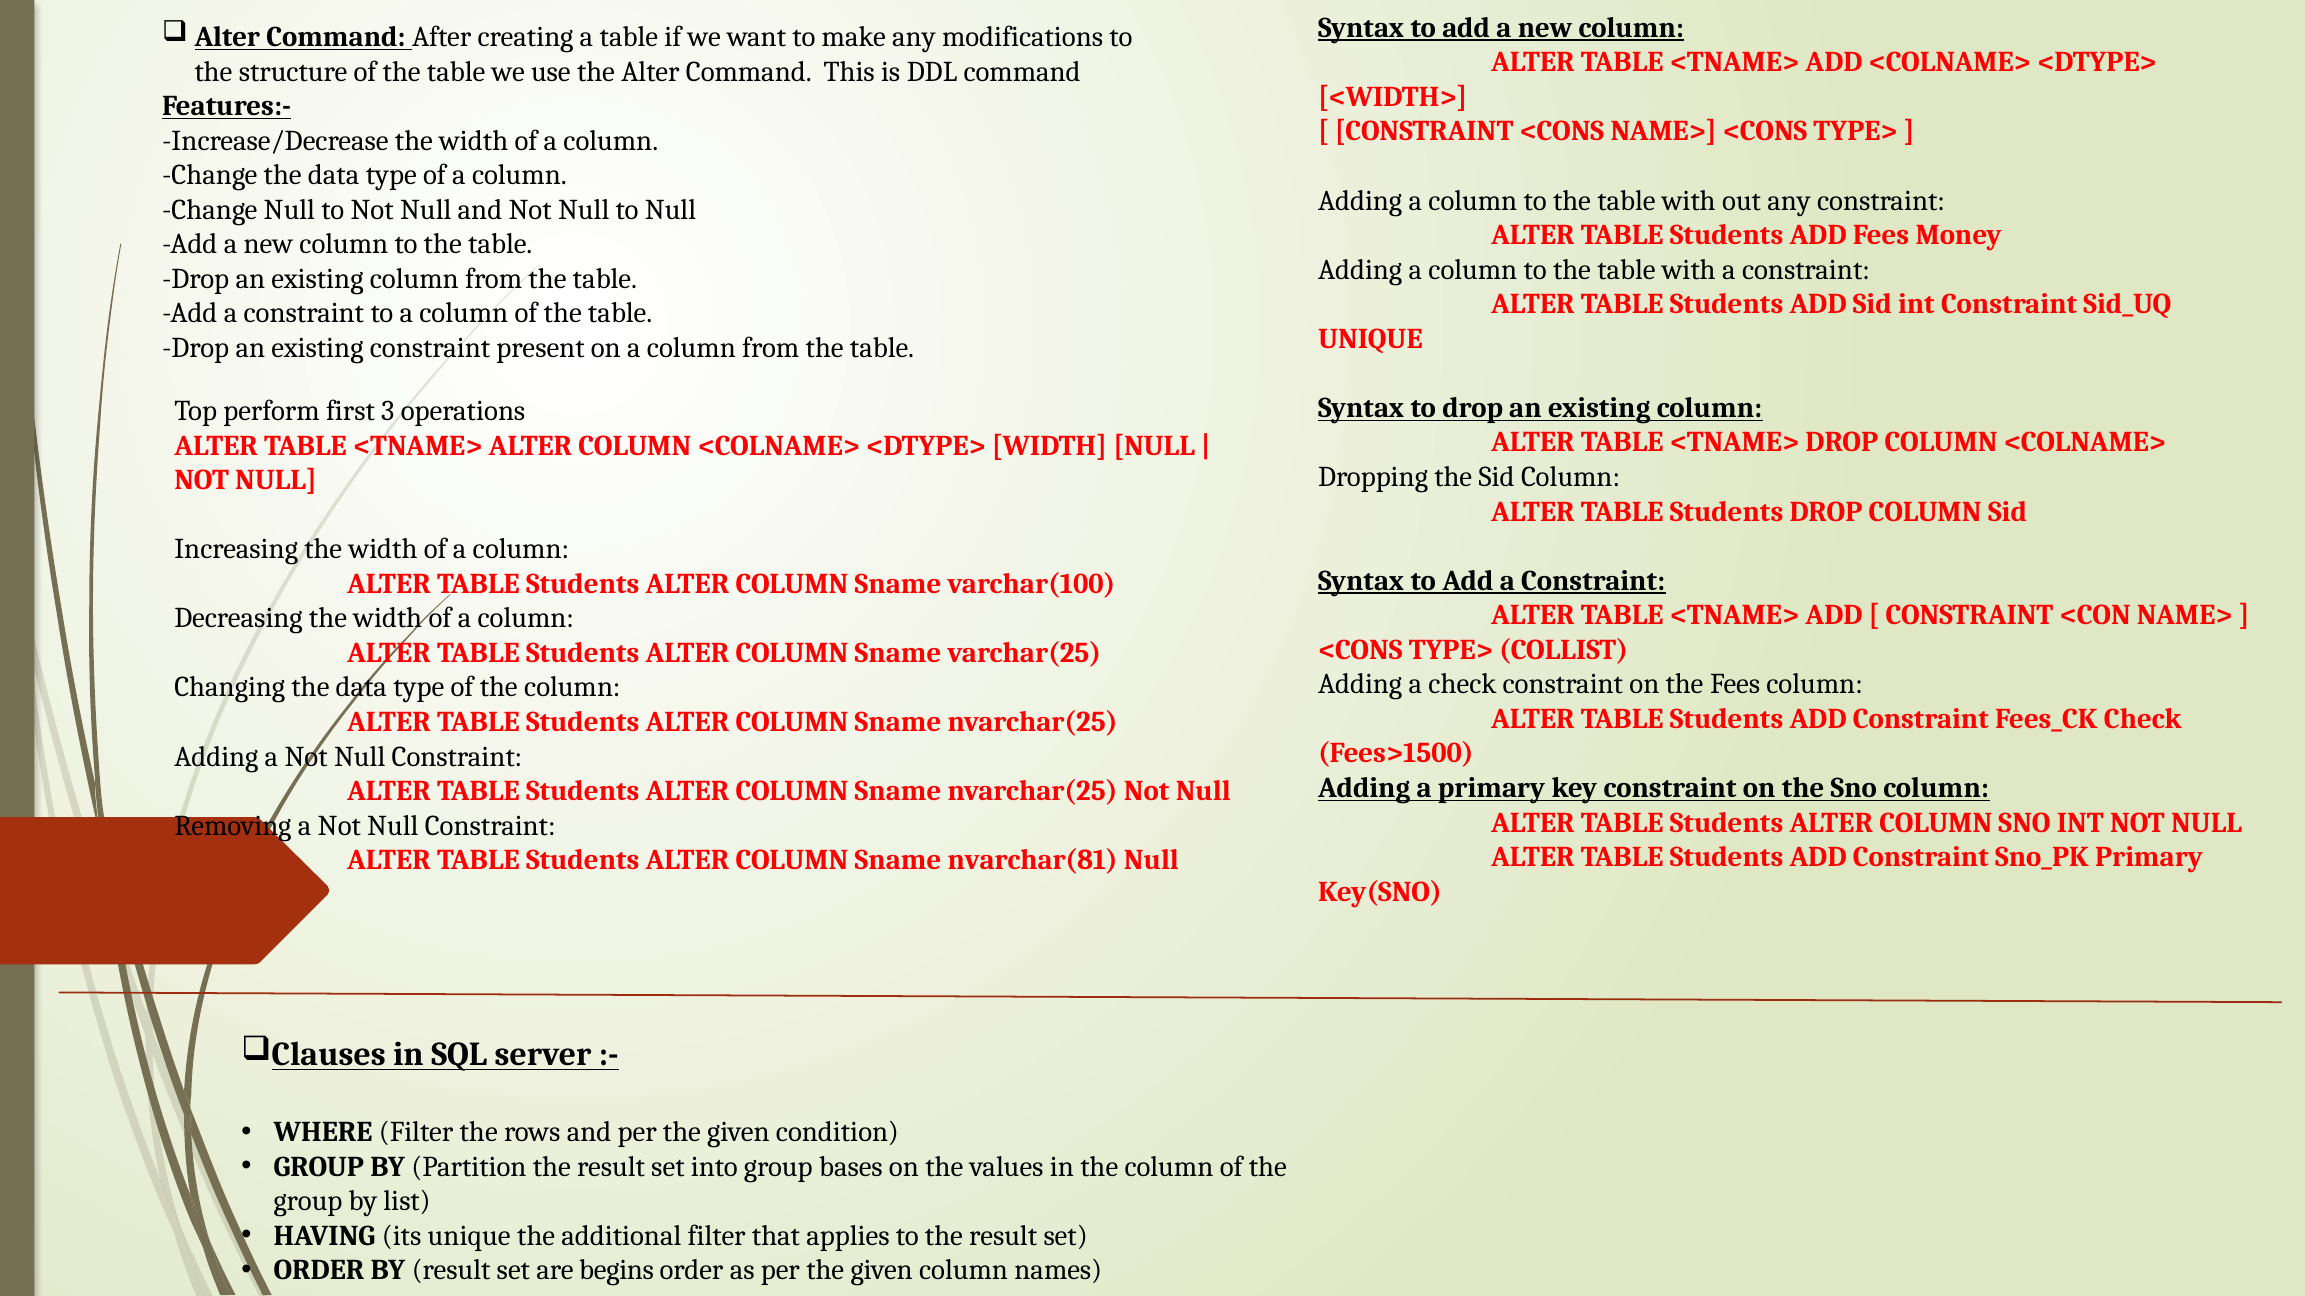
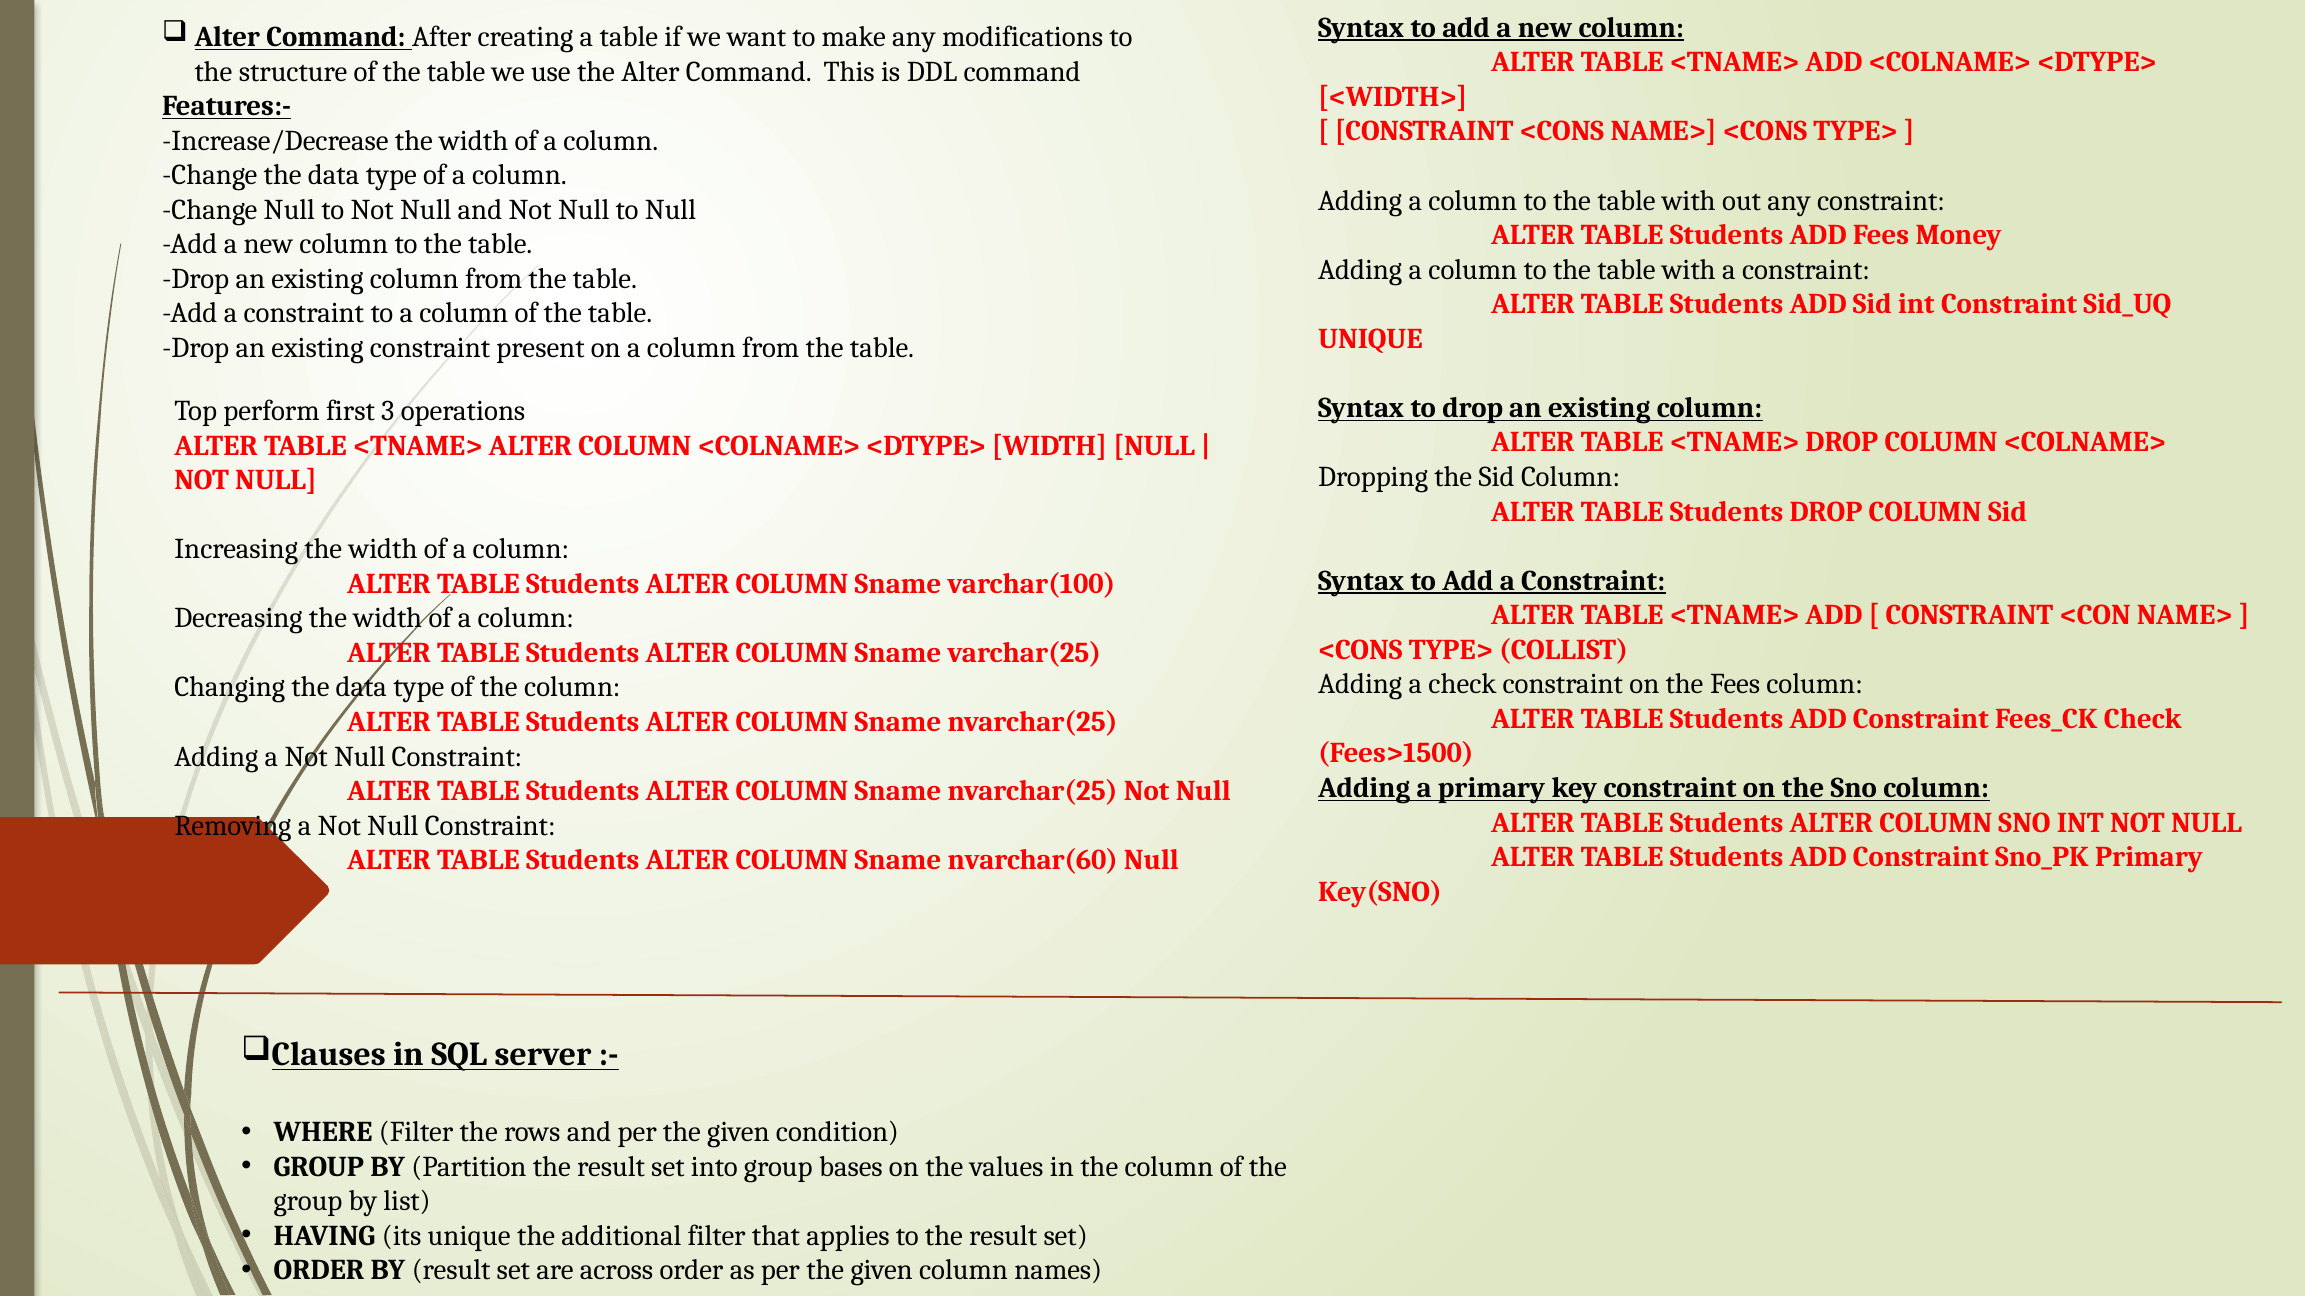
nvarchar(81: nvarchar(81 -> nvarchar(60 (1033, 861)
begins: begins -> across (616, 1271)
